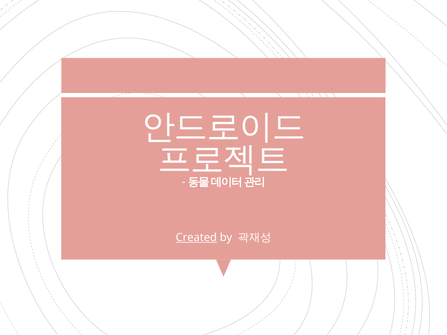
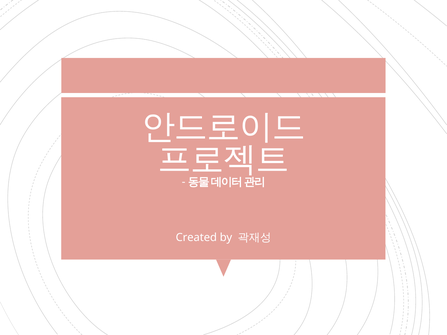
Created underline: present -> none (196, 238)
